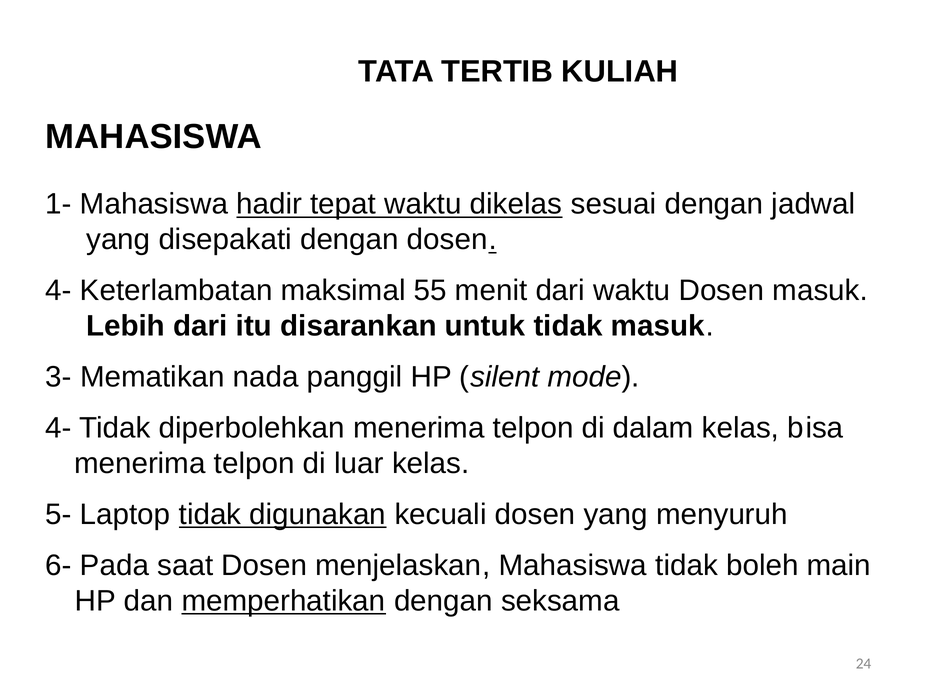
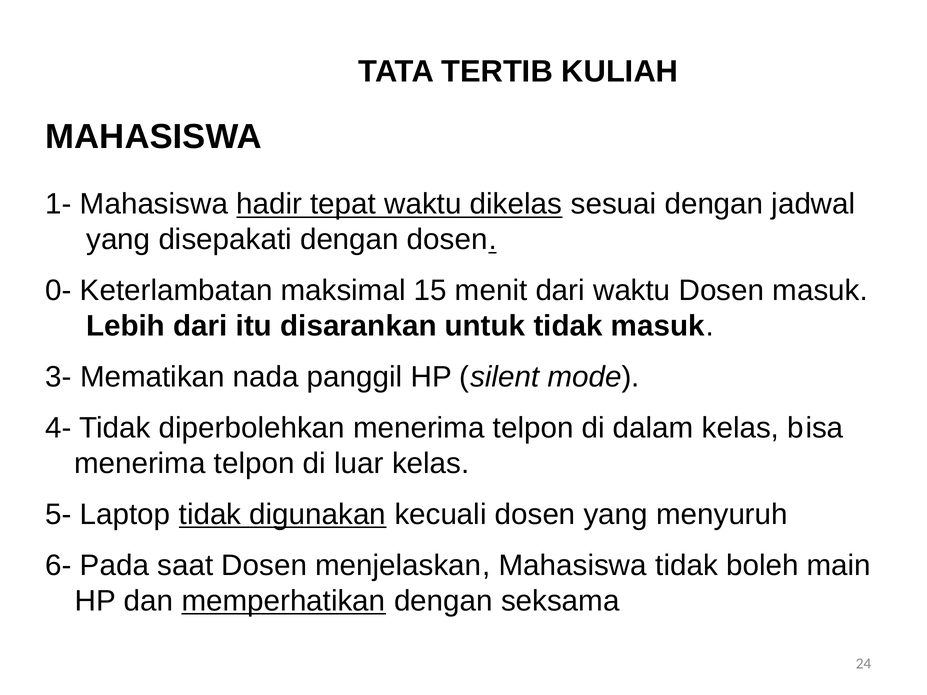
4-: 4- -> 0- (59, 291)
55: 55 -> 15 (430, 291)
